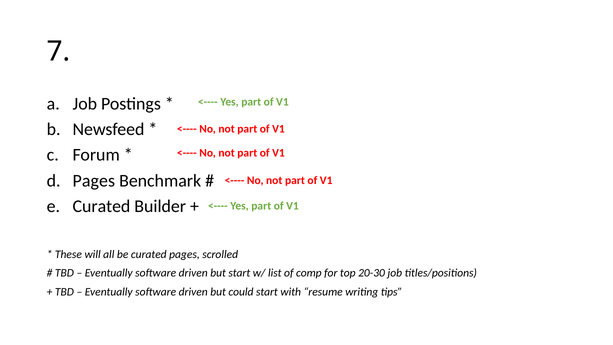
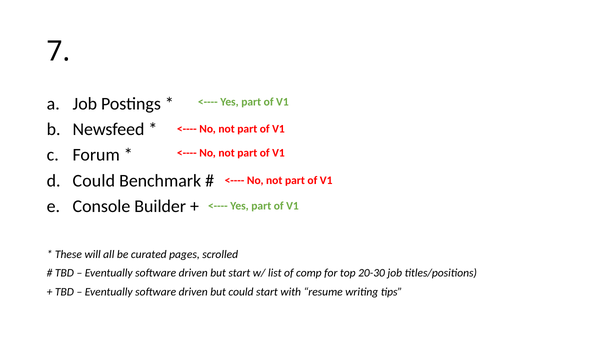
Pages: Pages -> Could (94, 181)
Curated: Curated -> Console (101, 206)
